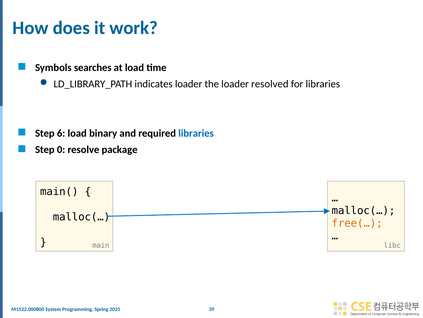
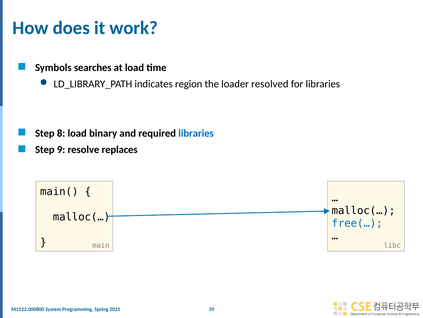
indicates loader: loader -> region (189, 84)
6: 6 -> 8 (61, 133)
0: 0 -> 9 (61, 149)
package: package -> replaces (120, 149)
free(… colour: orange -> blue (357, 223)
